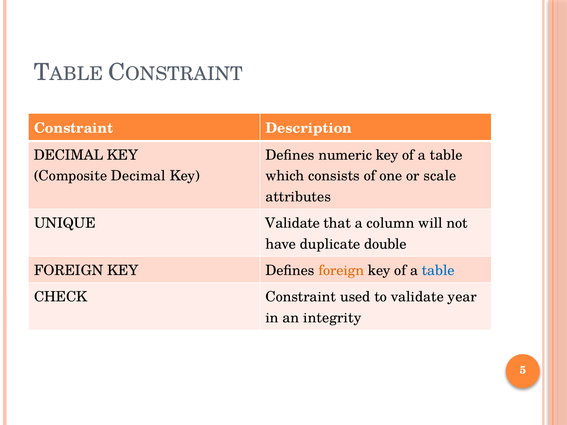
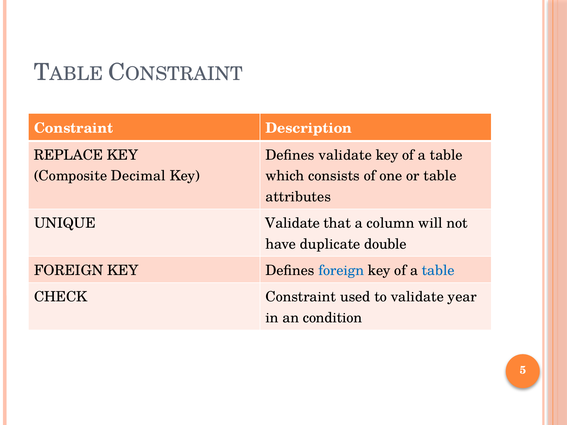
DECIMAL: DECIMAL -> REPLACE (69, 155)
Defines numeric: numeric -> validate (345, 155)
or scale: scale -> table (440, 176)
foreign colour: orange -> blue (341, 271)
integrity: integrity -> condition (332, 318)
